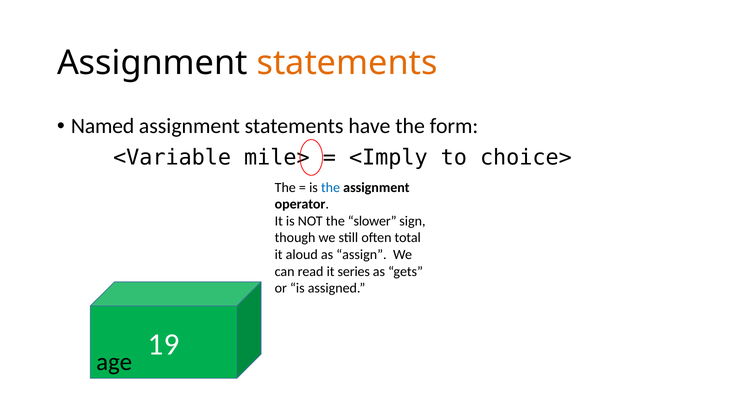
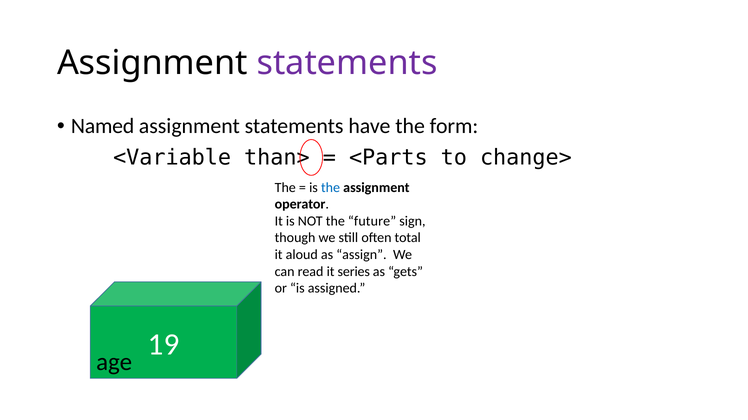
statements colour: orange -> purple (347, 63)
mile>: mile> -> than> (277, 158)
<Imply: <Imply -> <Parts (388, 158)
choice>: choice> -> change> (526, 158)
slower: slower -> future (372, 221)
